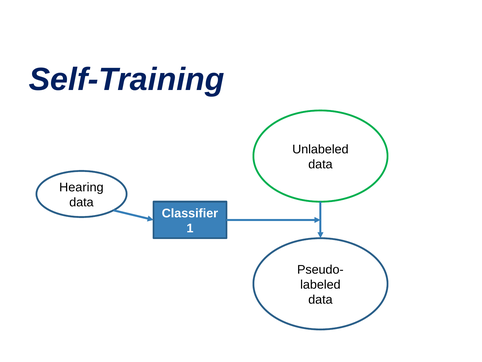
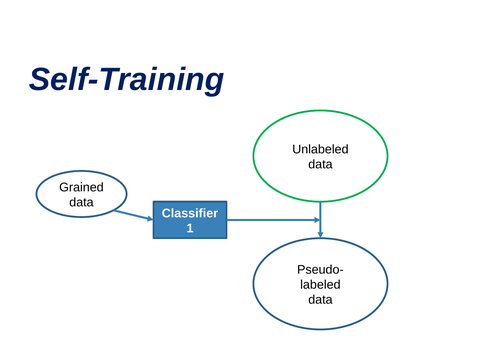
Hearing: Hearing -> Grained (81, 187)
